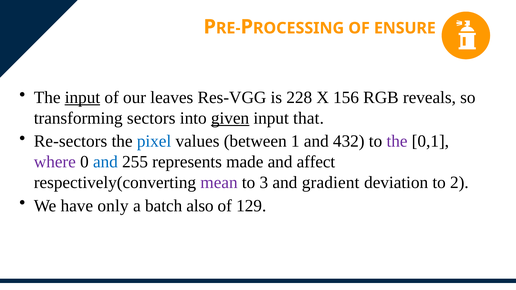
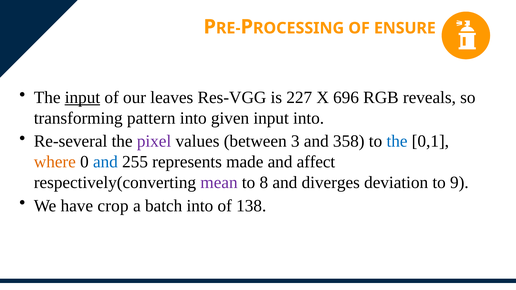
228: 228 -> 227 (299, 98)
156: 156 -> 696 (346, 98)
sectors: sectors -> pattern (151, 118)
given underline: present -> none (230, 118)
input that: that -> into (309, 118)
Re-sectors: Re-sectors -> Re-several (71, 141)
pixel colour: blue -> purple (154, 141)
1: 1 -> 3 (295, 141)
432: 432 -> 358 (349, 141)
the colour: purple -> blue (397, 141)
where colour: purple -> orange (55, 162)
3: 3 -> 8 (264, 183)
gradient: gradient -> diverges (331, 183)
2: 2 -> 9 (459, 183)
only: only -> crop (113, 206)
batch also: also -> into (200, 206)
129: 129 -> 138 (251, 206)
